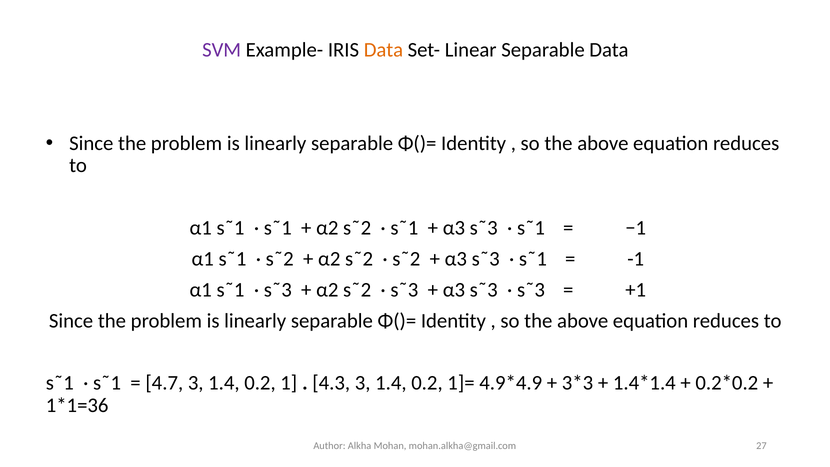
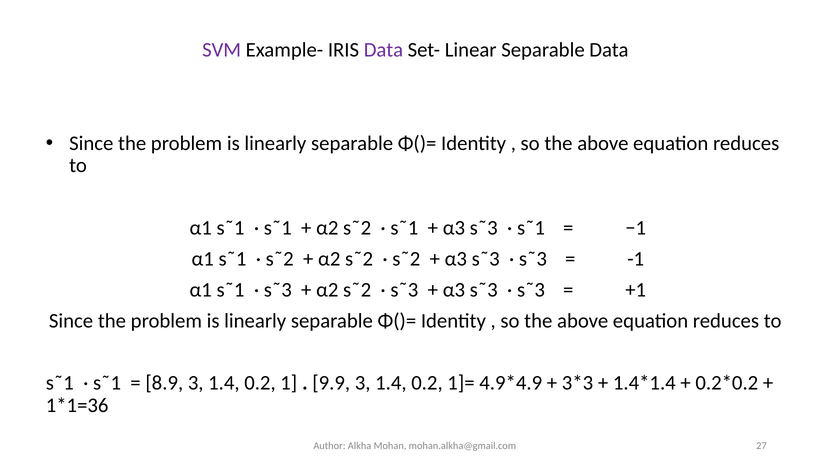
Data colour: orange -> purple (383, 50)
s˜1: s˜1 -> s˜3 (533, 259)
4.7: 4.7 -> 8.9 (164, 383)
4.3: 4.3 -> 9.9 (331, 383)
